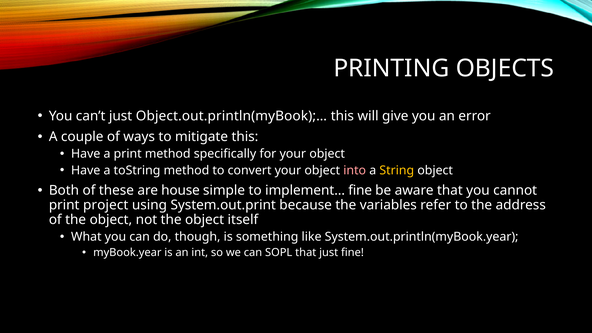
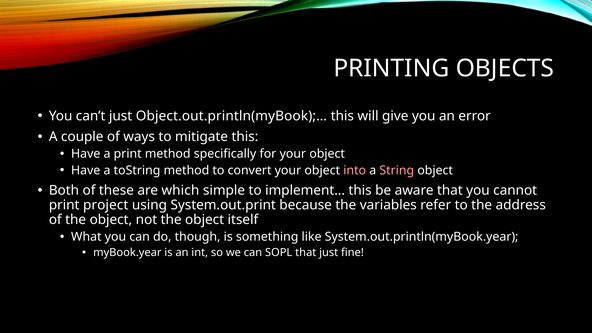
String colour: yellow -> pink (397, 170)
house: house -> which (180, 190)
implement… fine: fine -> this (360, 190)
